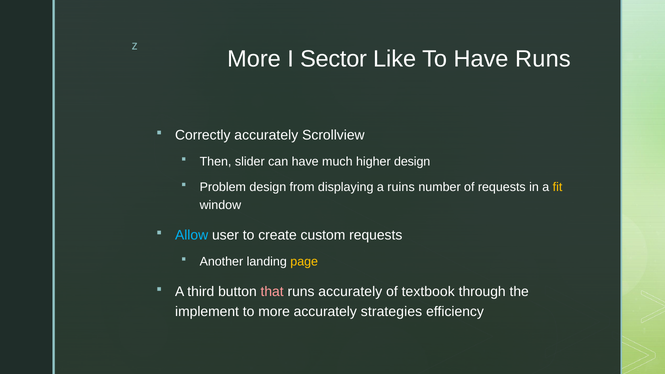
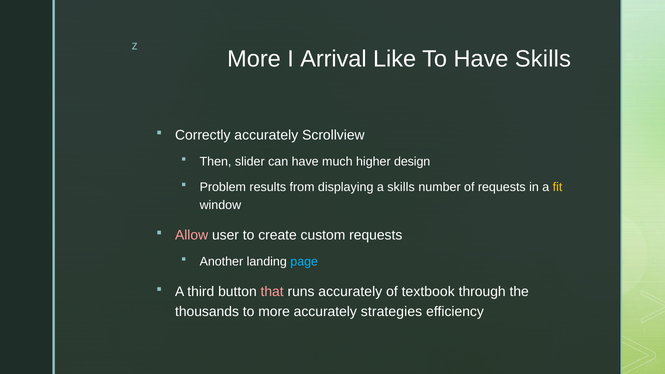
Sector: Sector -> Arrival (333, 59)
Have Runs: Runs -> Skills (543, 59)
Problem design: design -> results (268, 187)
a ruins: ruins -> skills (401, 187)
Allow colour: light blue -> pink (192, 235)
page colour: yellow -> light blue (304, 262)
implement: implement -> thousands (207, 312)
